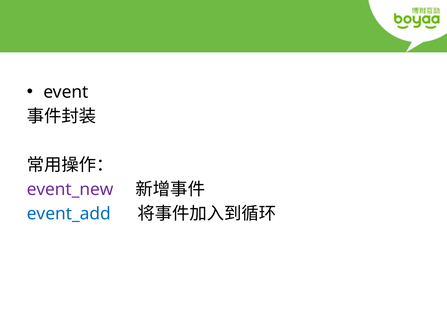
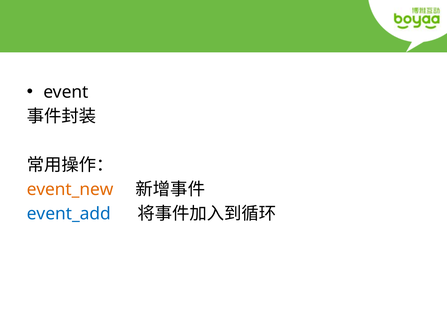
event_new colour: purple -> orange (70, 190)
